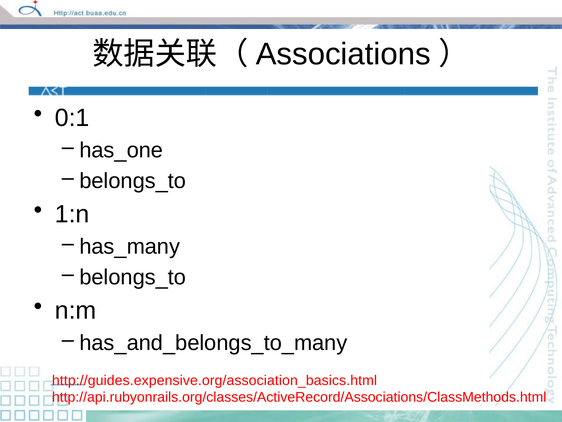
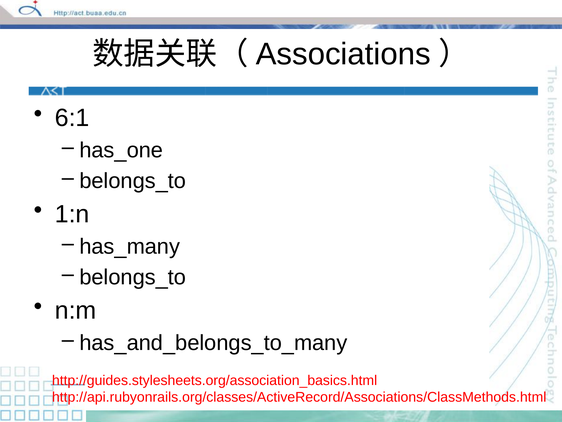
0:1: 0:1 -> 6:1 (72, 118)
http://guides.expensive.org/association_basics.html: http://guides.expensive.org/association_basics.html -> http://guides.stylesheets.org/association_basics.html (215, 380)
